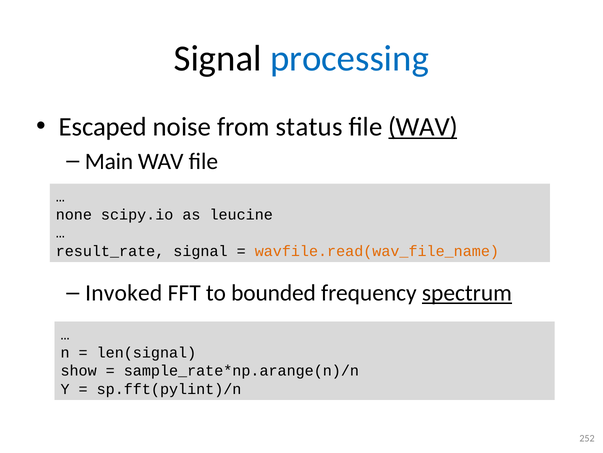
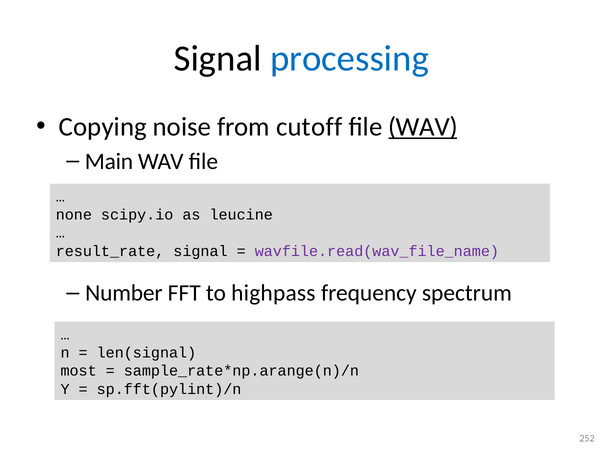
Escaped: Escaped -> Copying (103, 126)
status: status -> cutoff (309, 126)
wavfile.read(wav_file_name colour: orange -> purple (377, 251)
Invoked: Invoked -> Number (124, 293)
bounded: bounded -> highpass (273, 293)
spectrum underline: present -> none (467, 293)
show: show -> most (79, 370)
